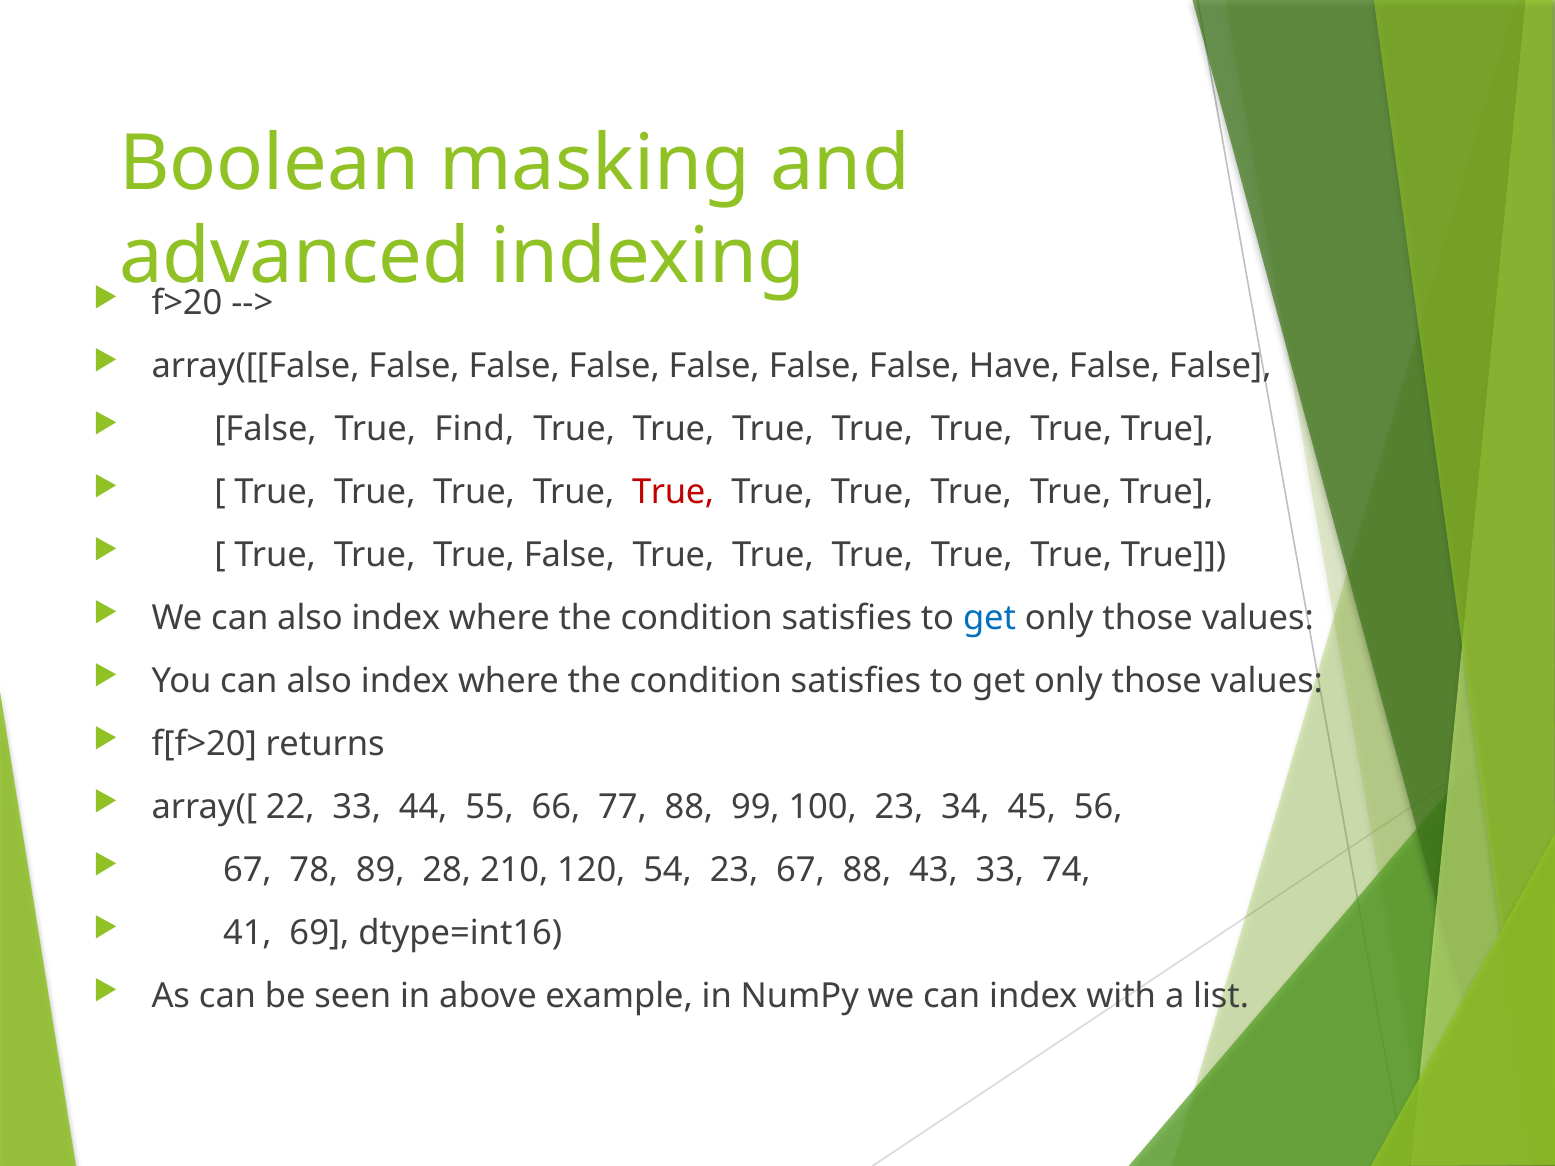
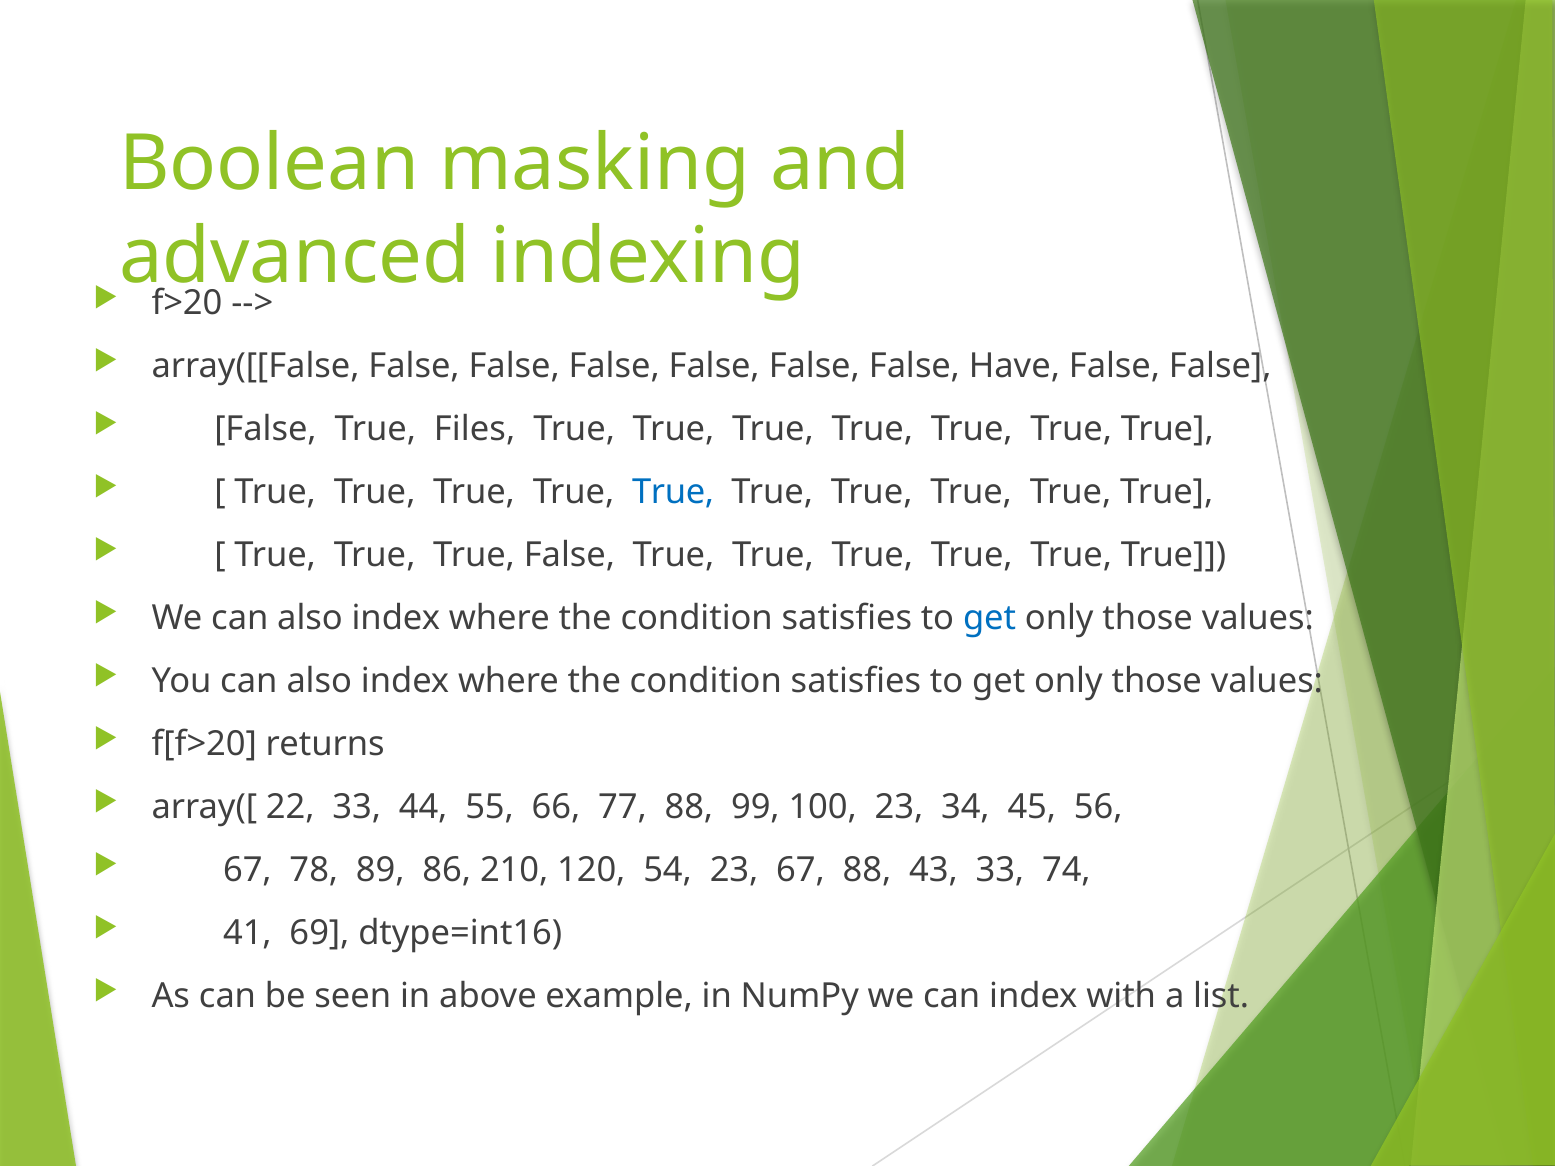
Find: Find -> Files (475, 429)
True colour: red -> blue (673, 492)
28: 28 -> 86 (447, 871)
